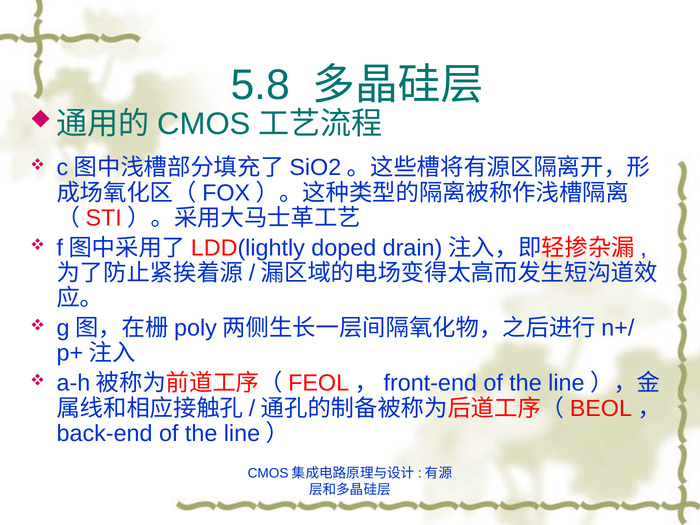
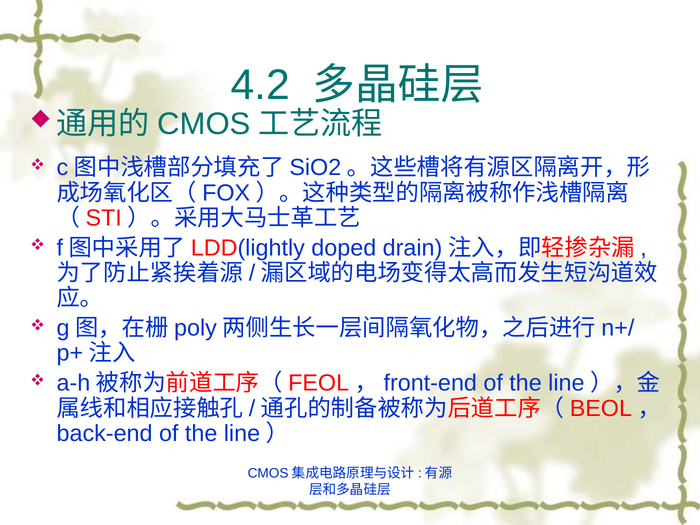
5.8: 5.8 -> 4.2 (260, 85)
